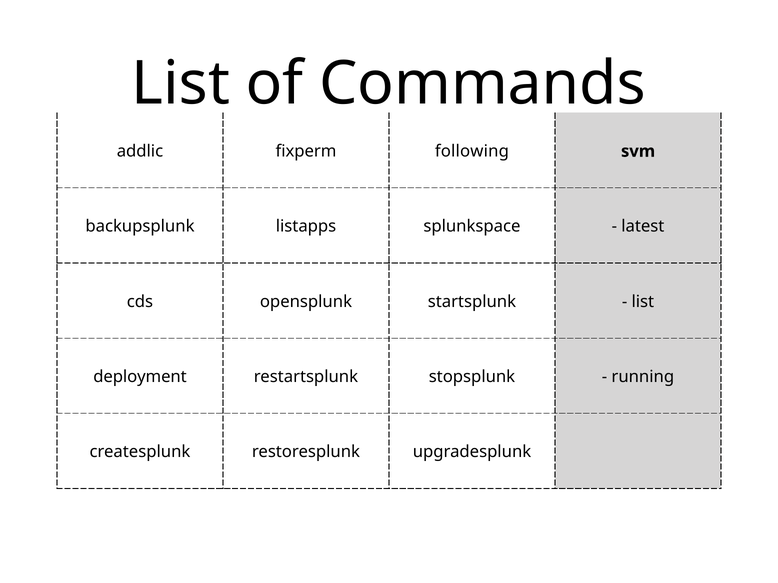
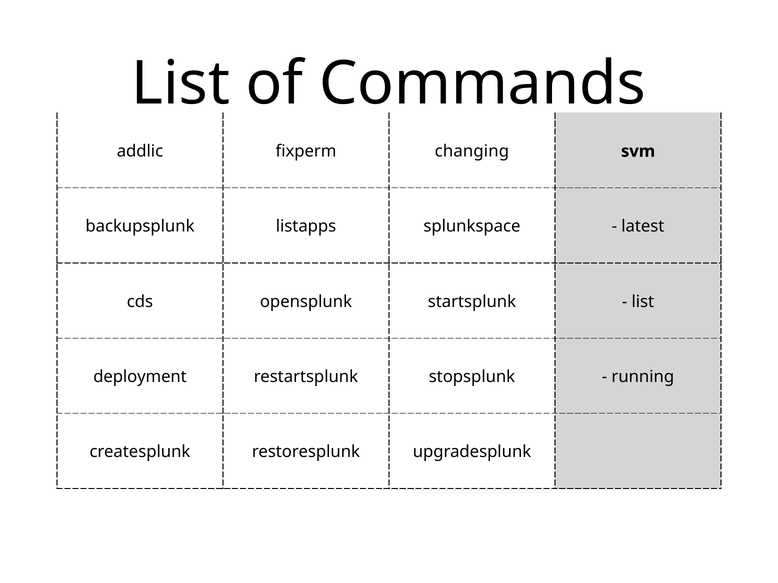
following: following -> changing (472, 151)
